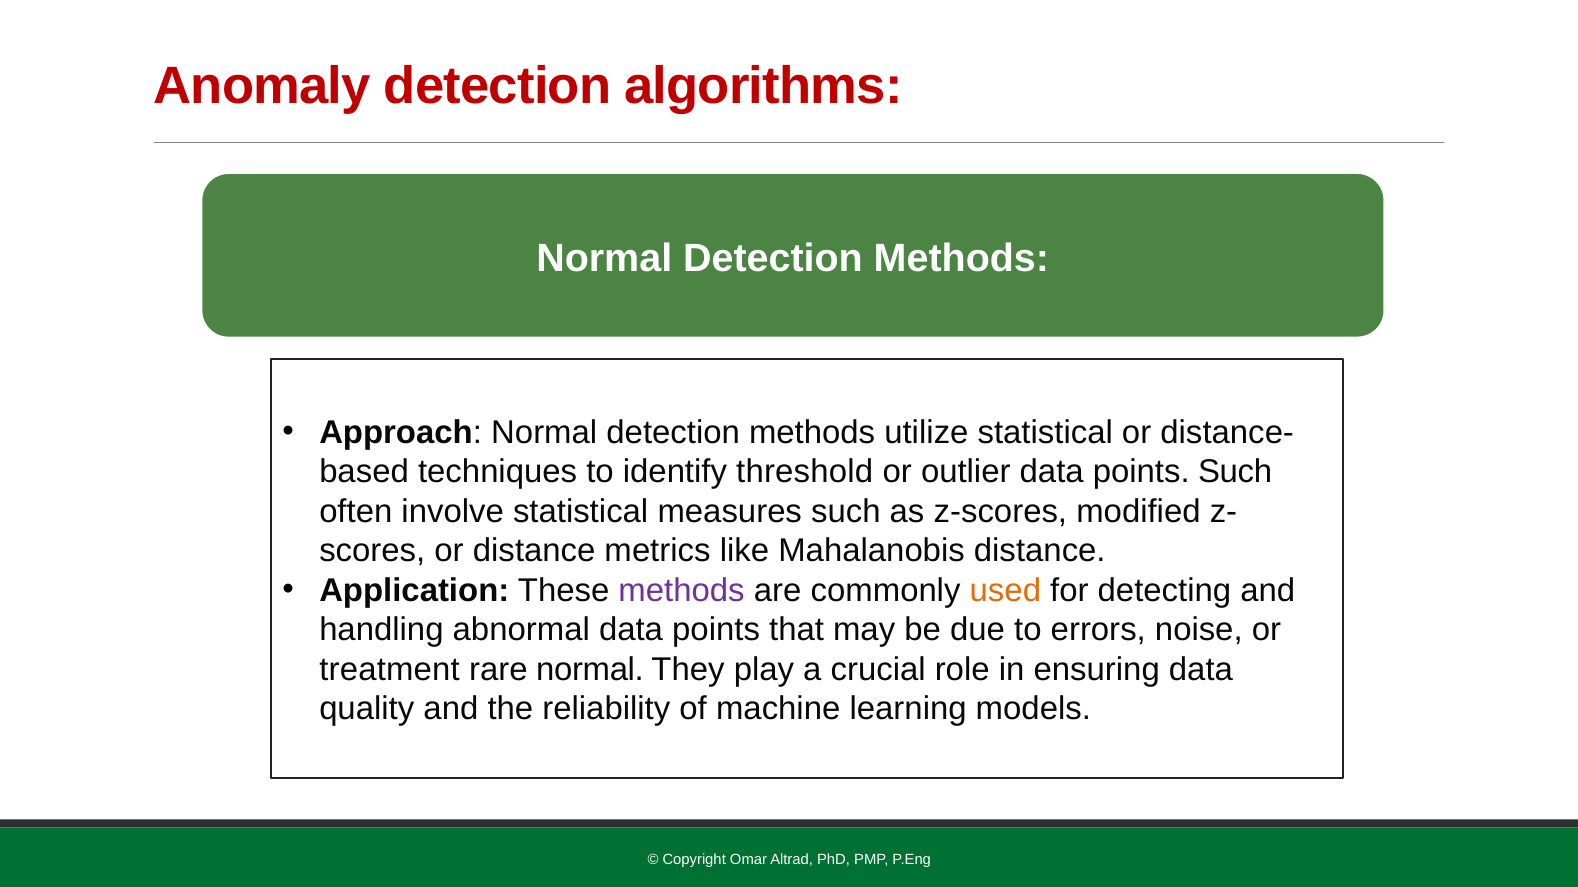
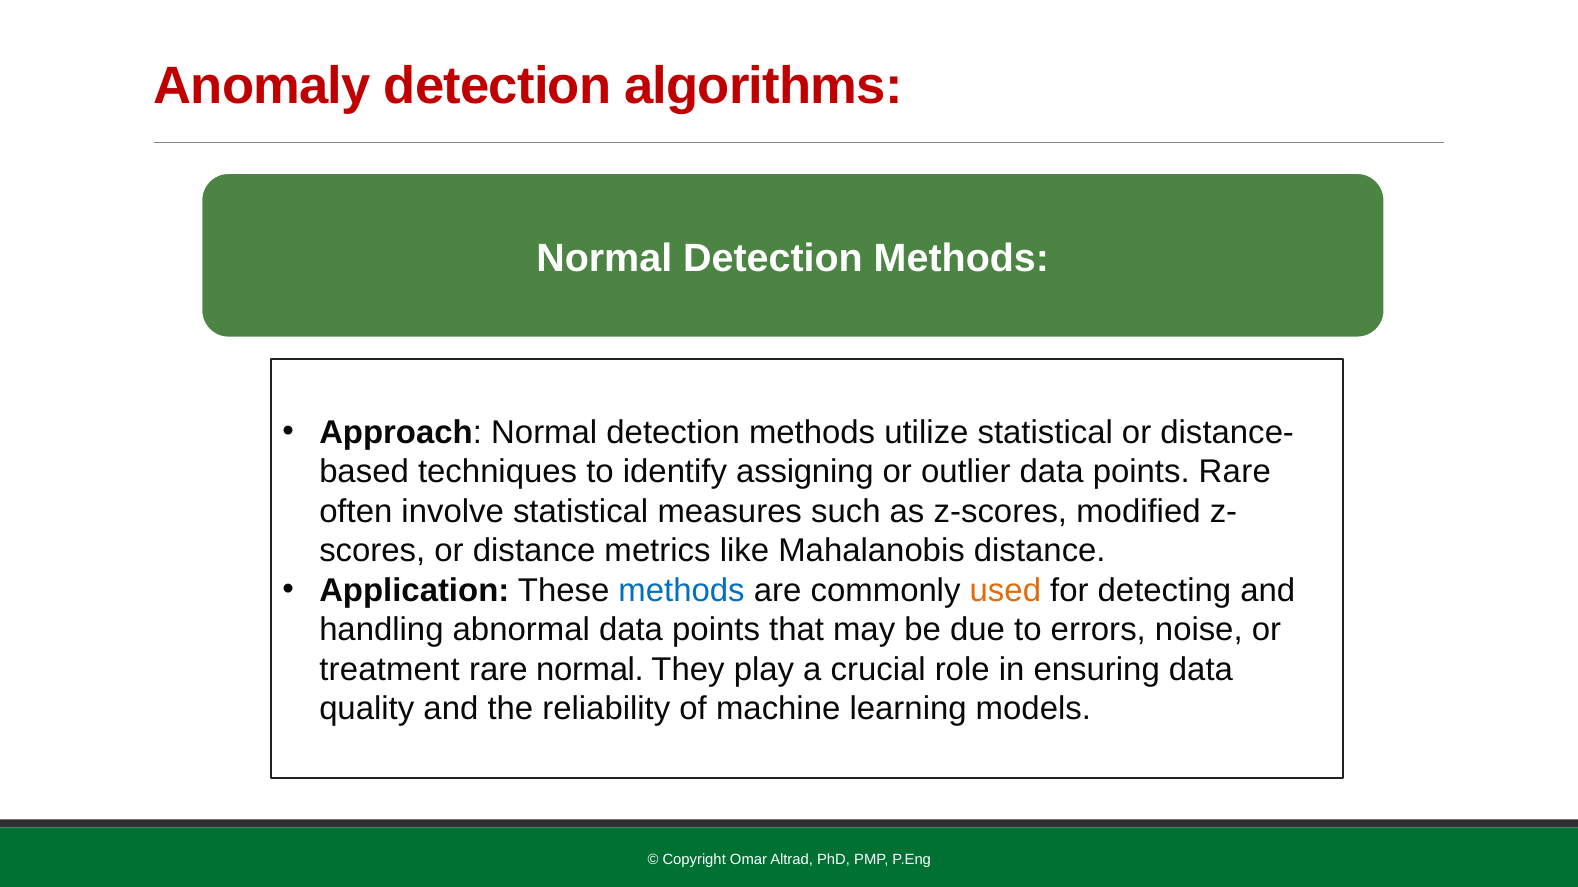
threshold: threshold -> assigning (805, 472)
points Such: Such -> Rare (1235, 472)
methods colour: purple -> blue (682, 591)
